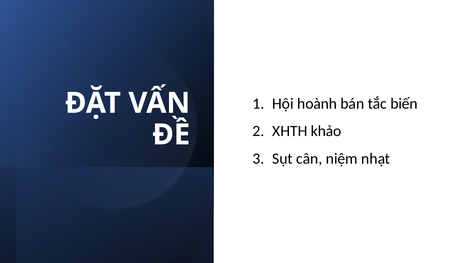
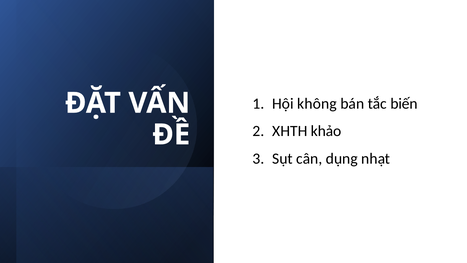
hoành: hoành -> không (317, 103)
niệm: niệm -> dụng (342, 159)
